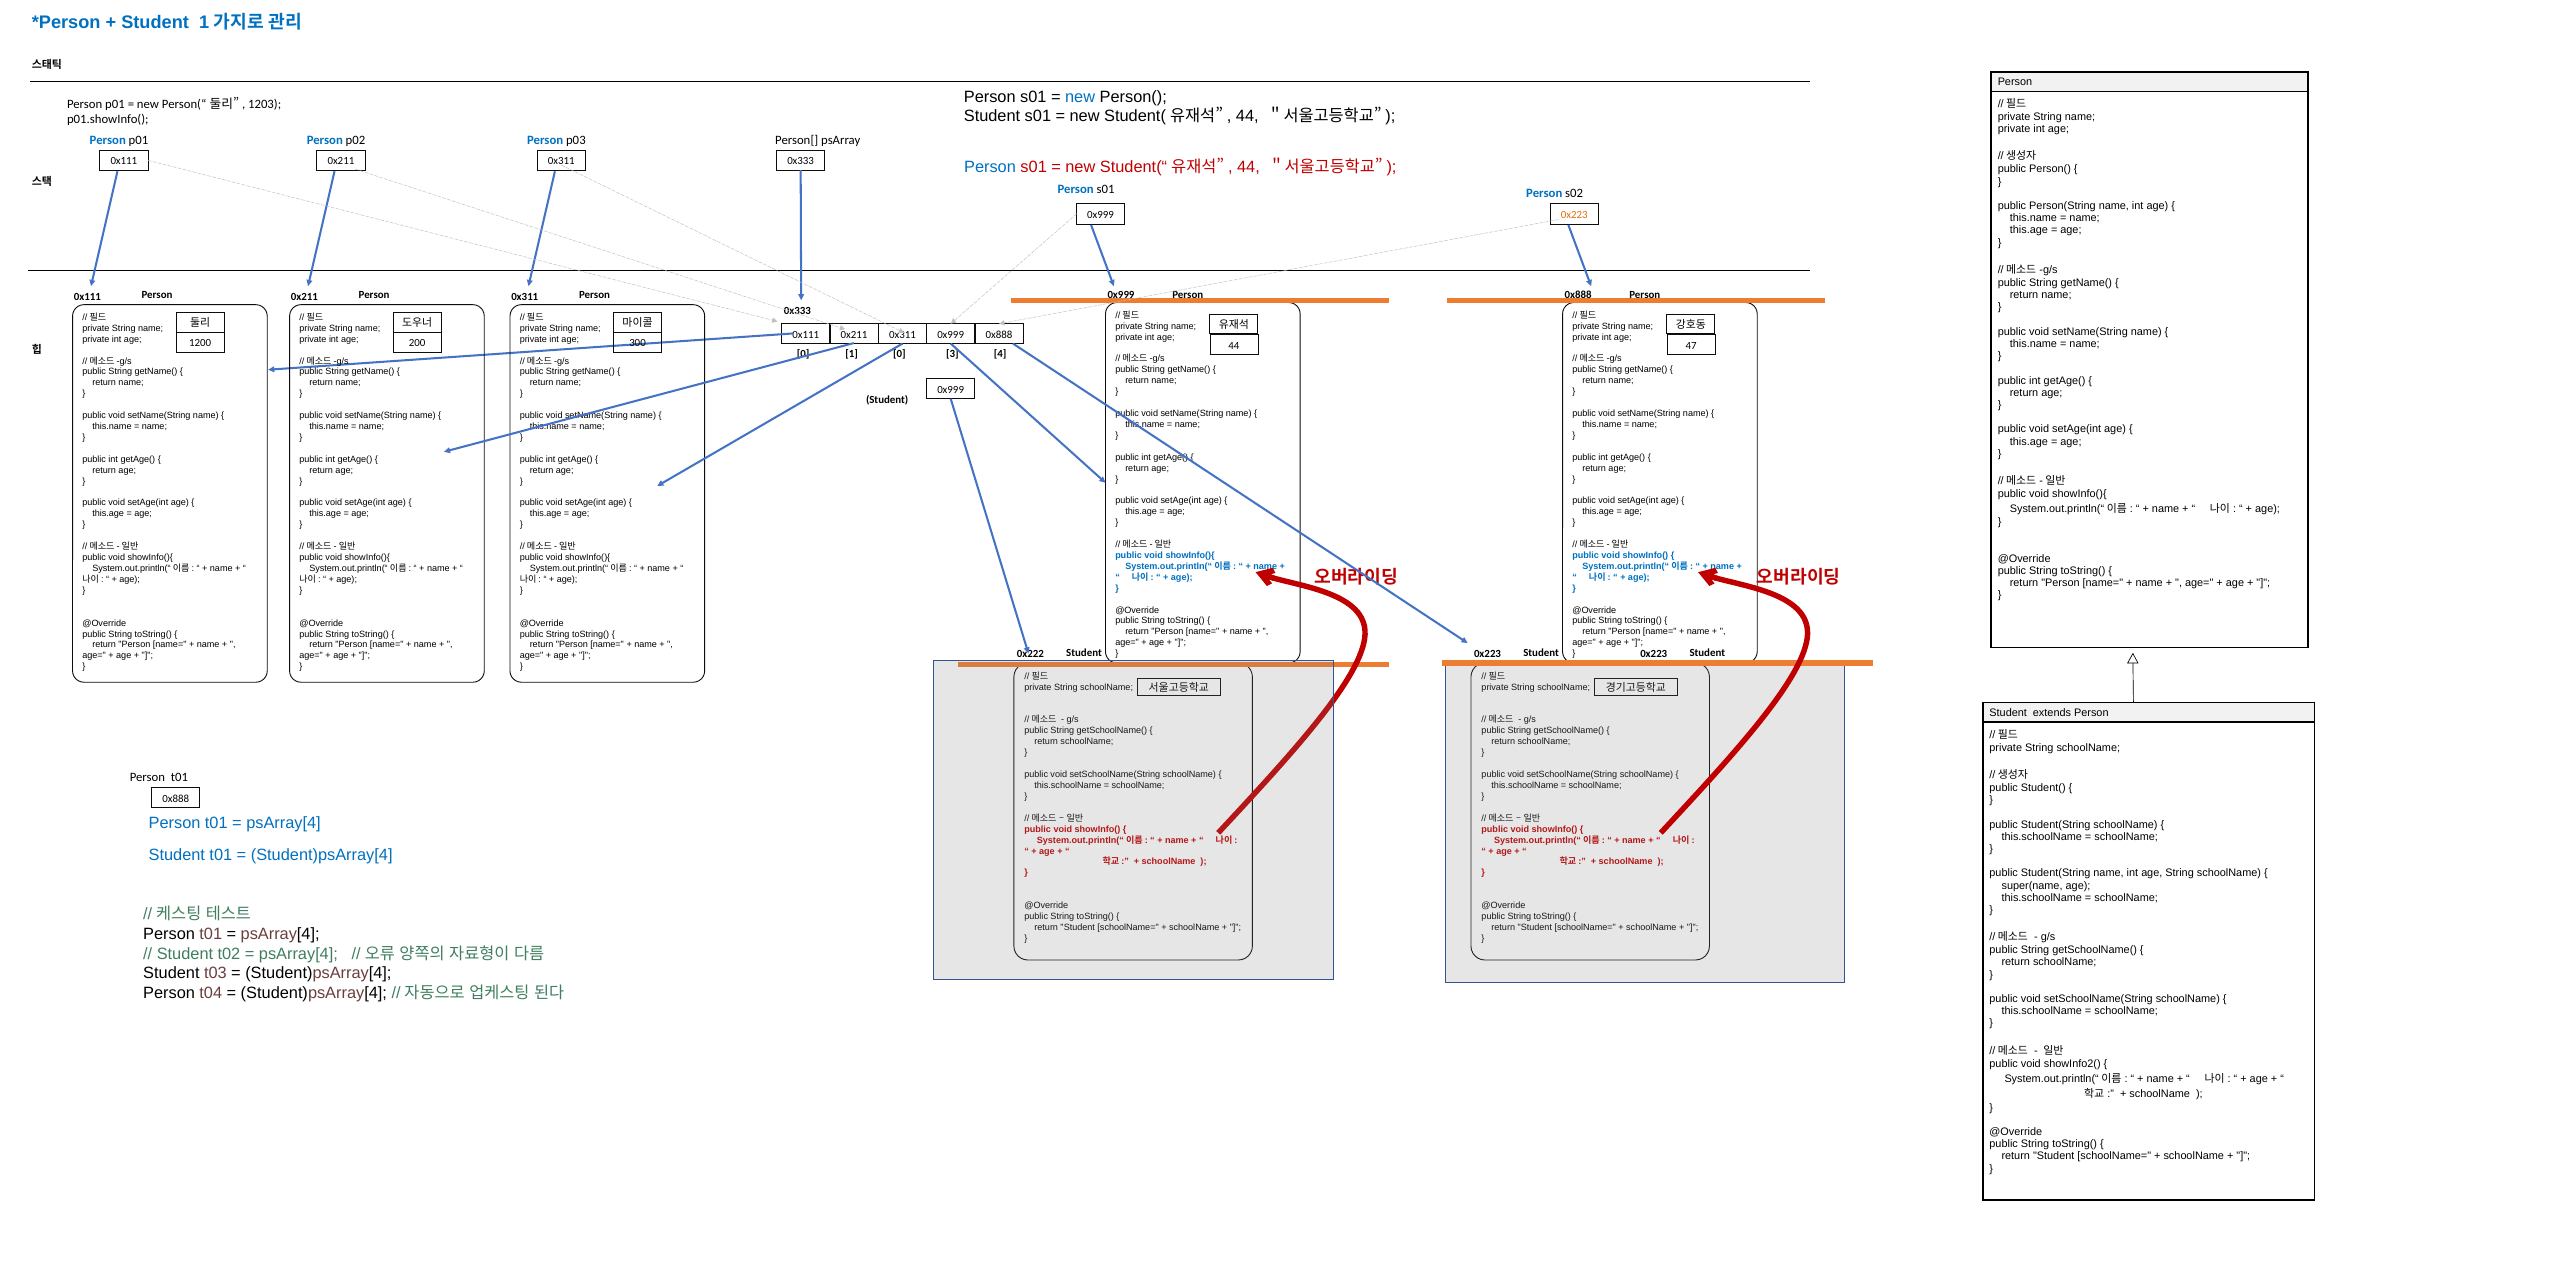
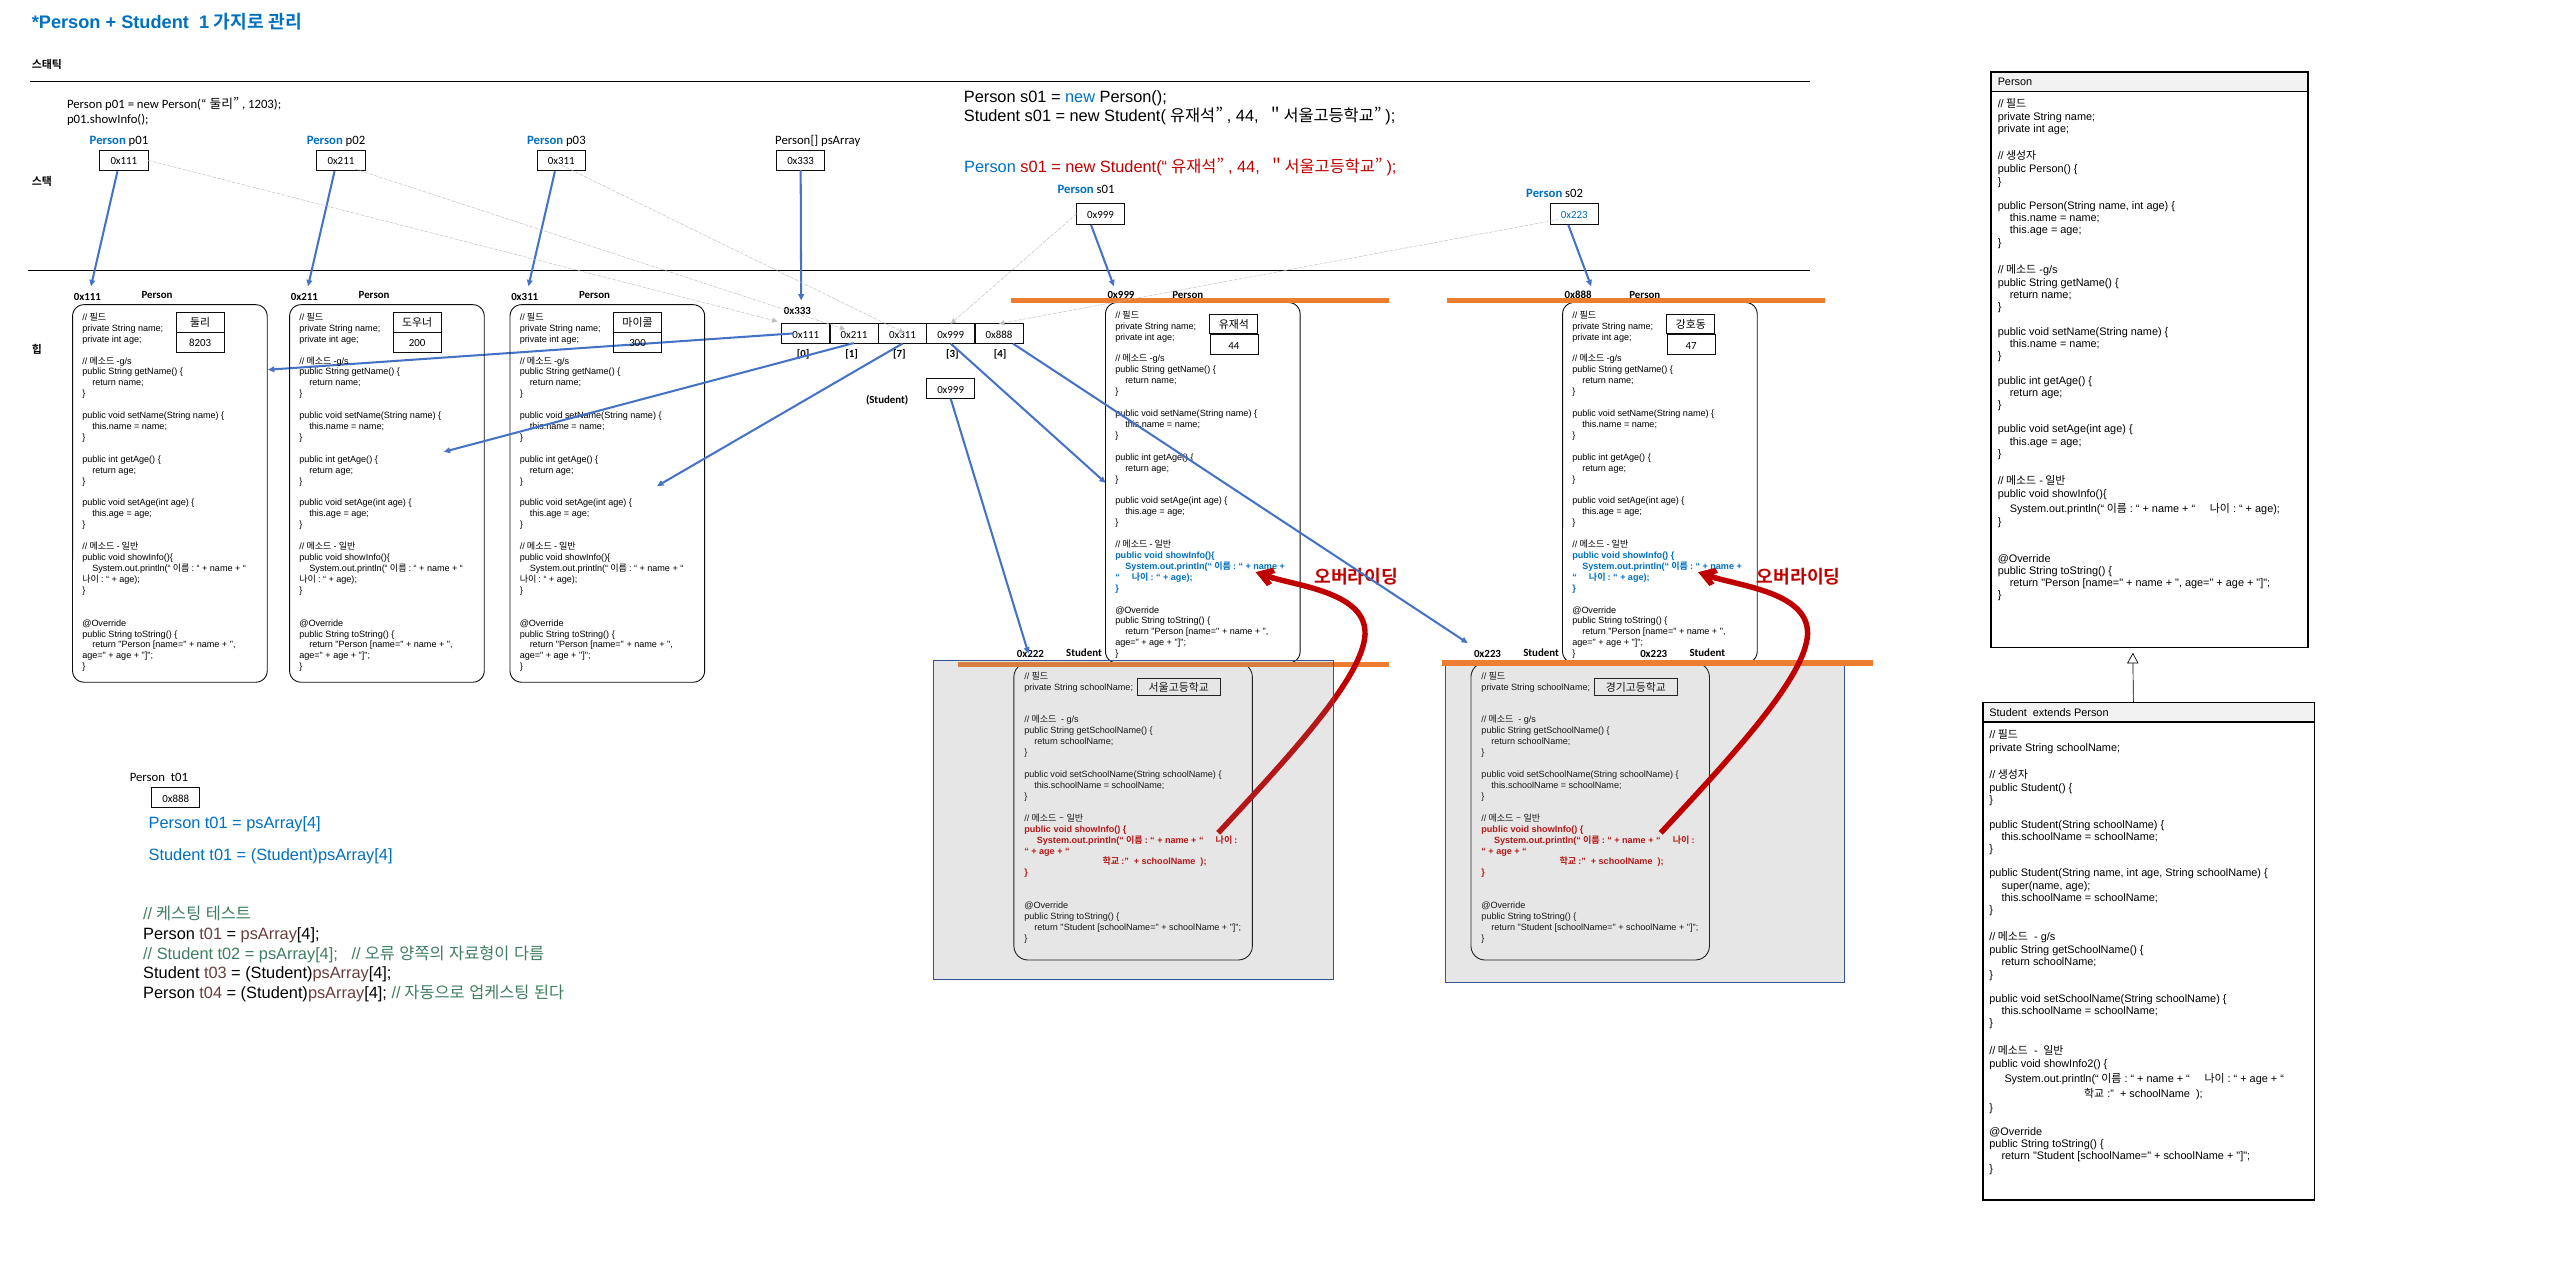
0x223 colour: orange -> blue (1574, 215)
1200: 1200 -> 8203 (200, 343)
1 0: 0 -> 7 (899, 354)
